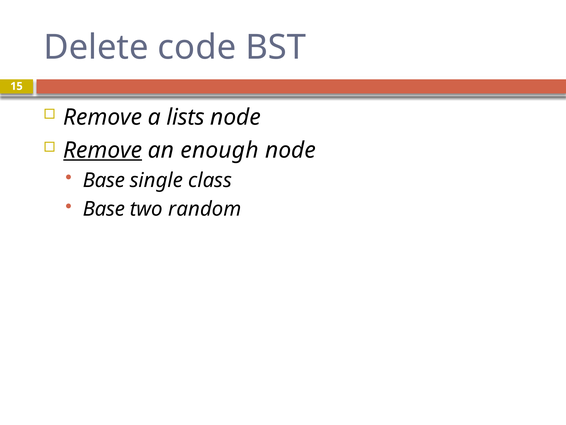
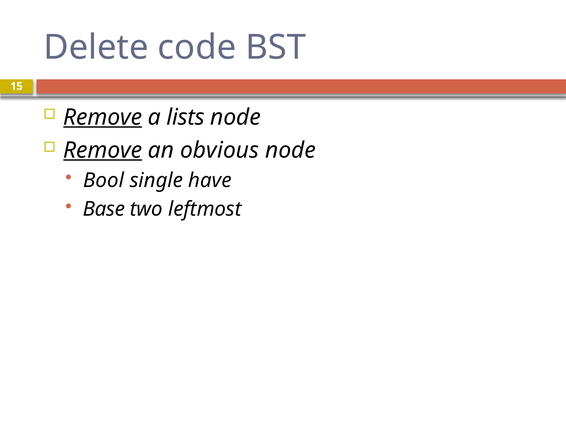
Remove underline: none -> present (103, 117)
enough: enough -> obvious (220, 150)
Base: Base -> Bool (104, 180)
class: class -> have (210, 180)
random: random -> leftmost (205, 209)
